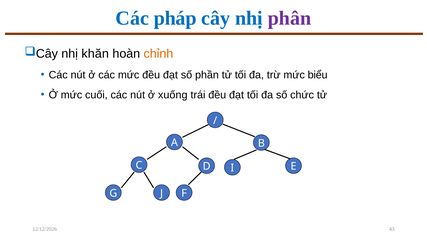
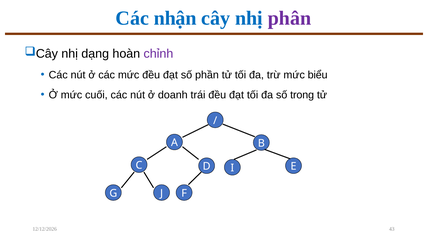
pháp: pháp -> nhận (175, 18)
khăn: khăn -> dạng (95, 54)
chỉnh colour: orange -> purple (158, 54)
xuống: xuống -> doanh (173, 95)
chức: chức -> trong (302, 95)
